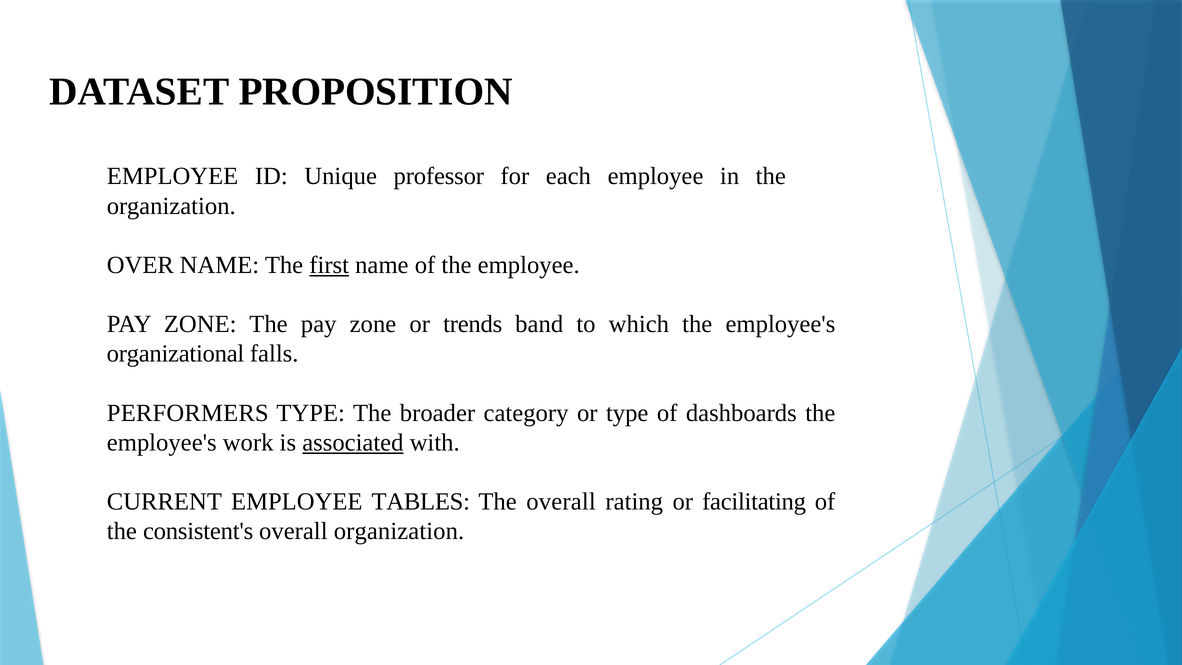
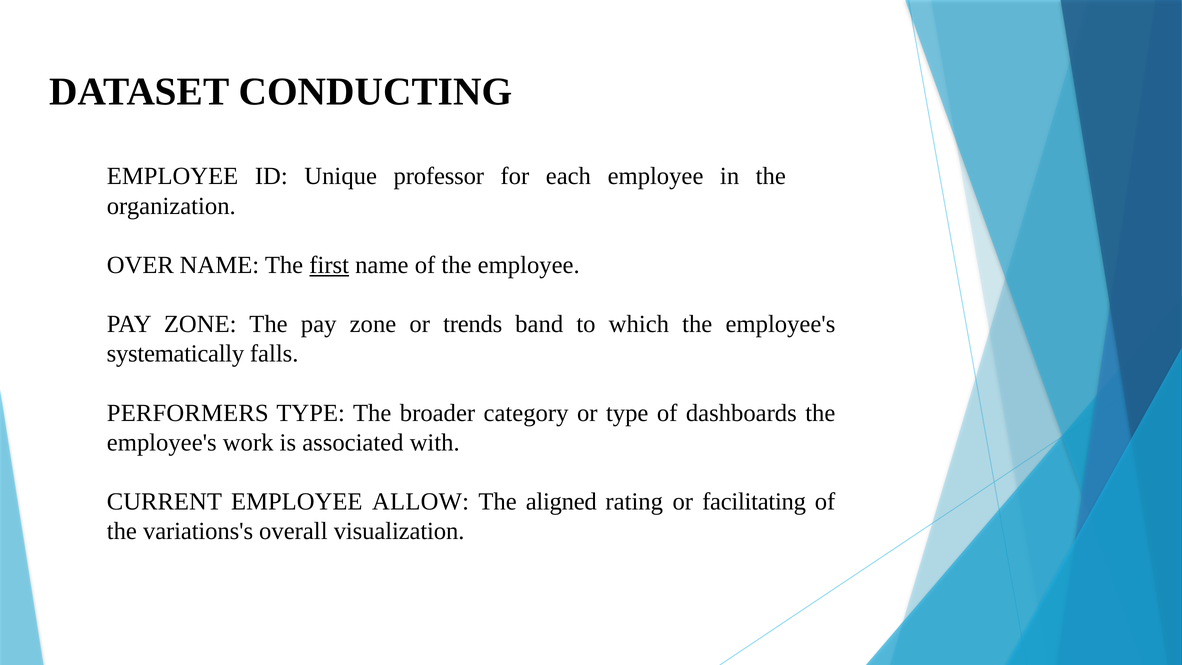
PROPOSITION: PROPOSITION -> CONDUCTING (375, 92)
organizational: organizational -> systematically (175, 354)
associated underline: present -> none (353, 442)
TABLES: TABLES -> ALLOW (421, 501)
The overall: overall -> aligned (561, 501)
consistent's: consistent's -> variations's (198, 531)
overall organization: organization -> visualization (399, 531)
